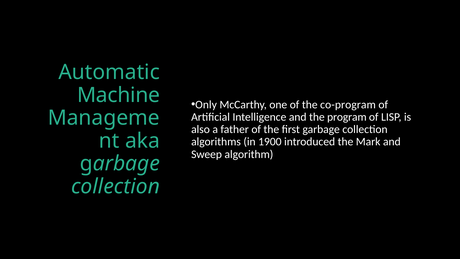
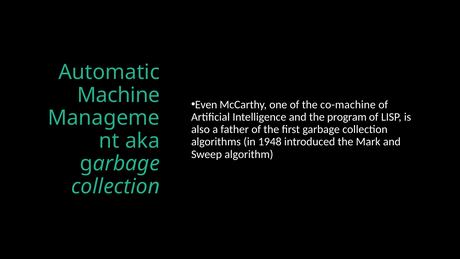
Only: Only -> Even (206, 104)
co-program: co-program -> co-machine (348, 104)
1900: 1900 -> 1948 (270, 142)
